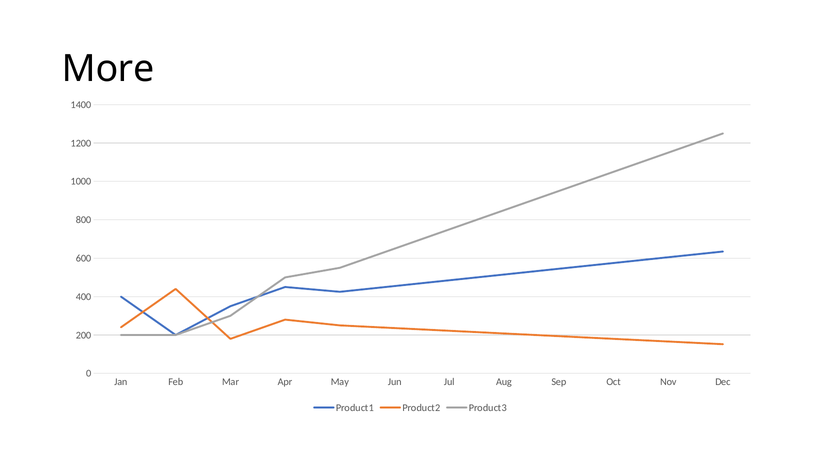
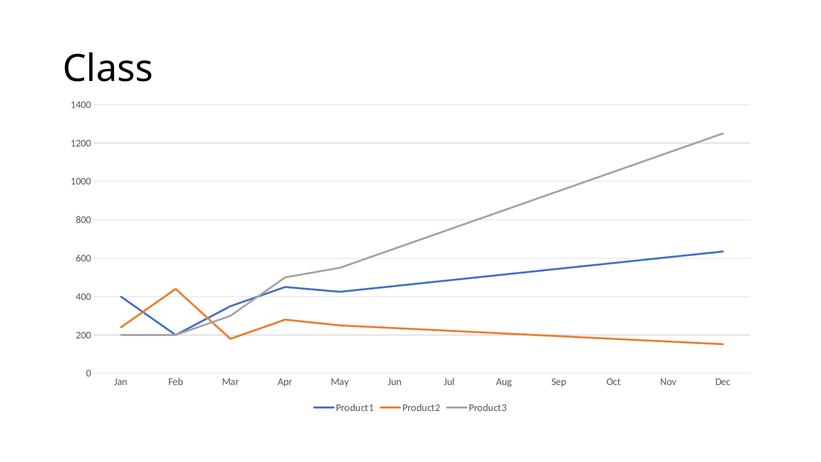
More: More -> Class (108, 69)
